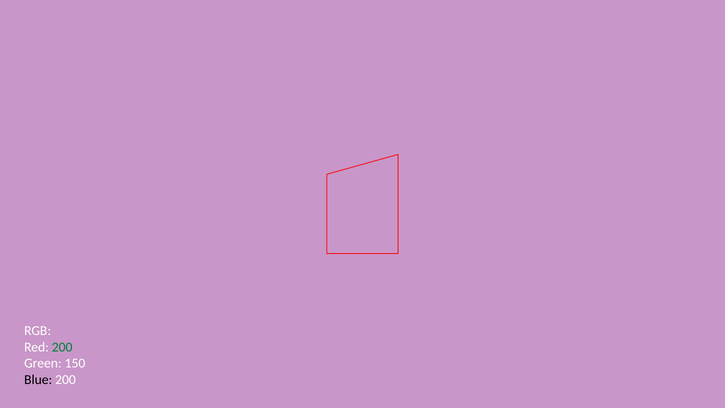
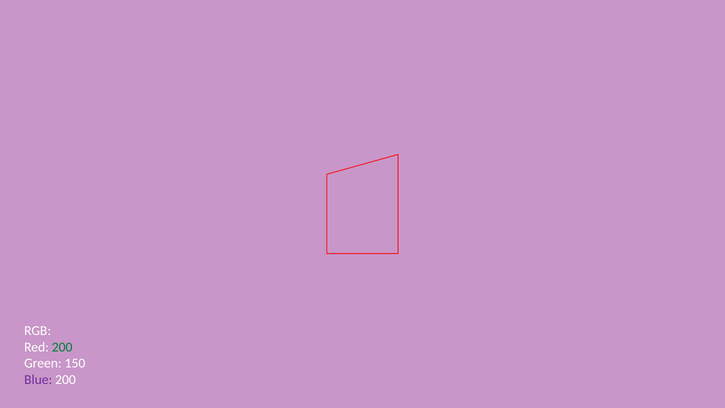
Blue colour: black -> purple (38, 380)
